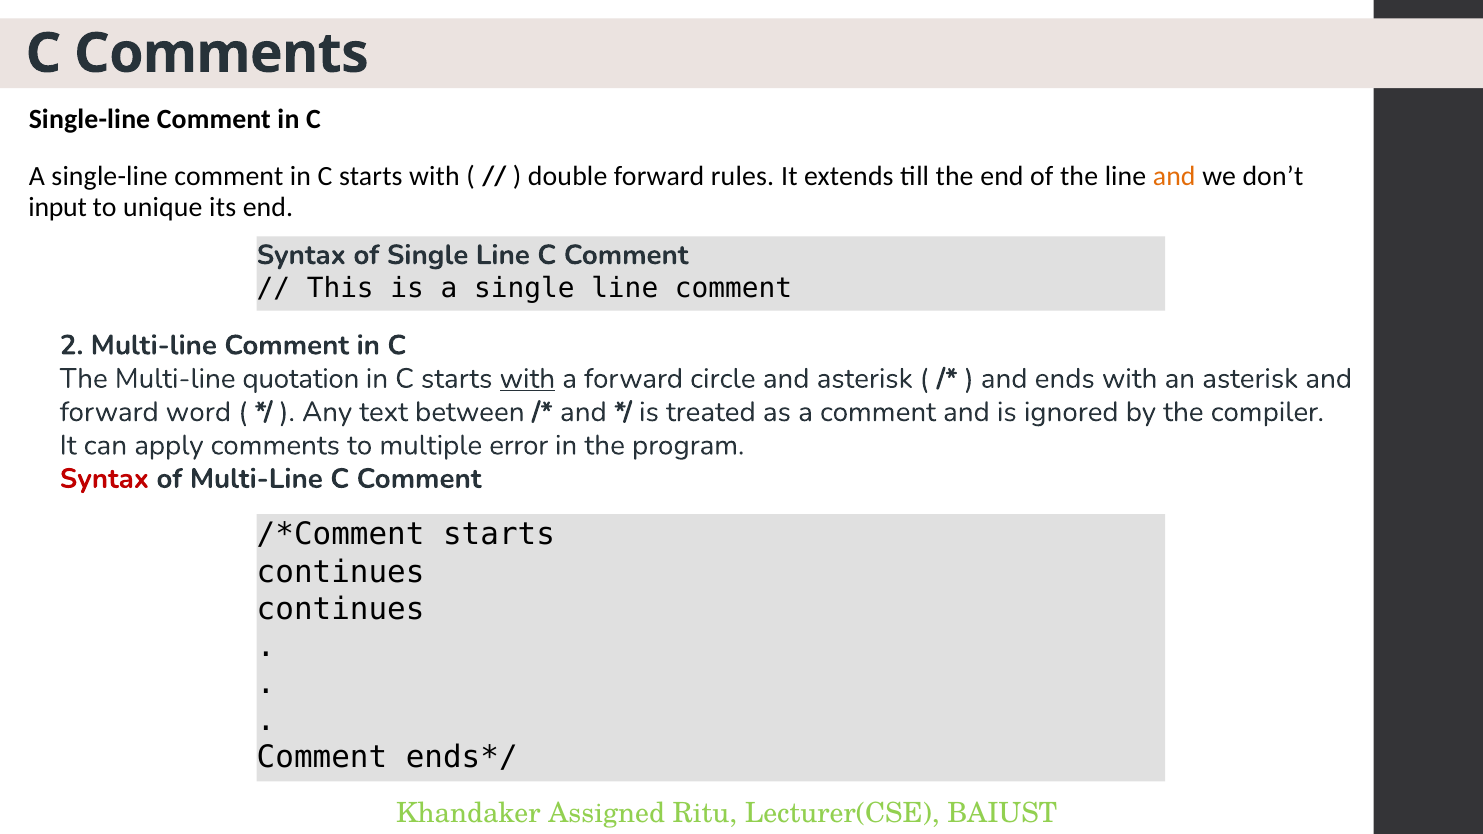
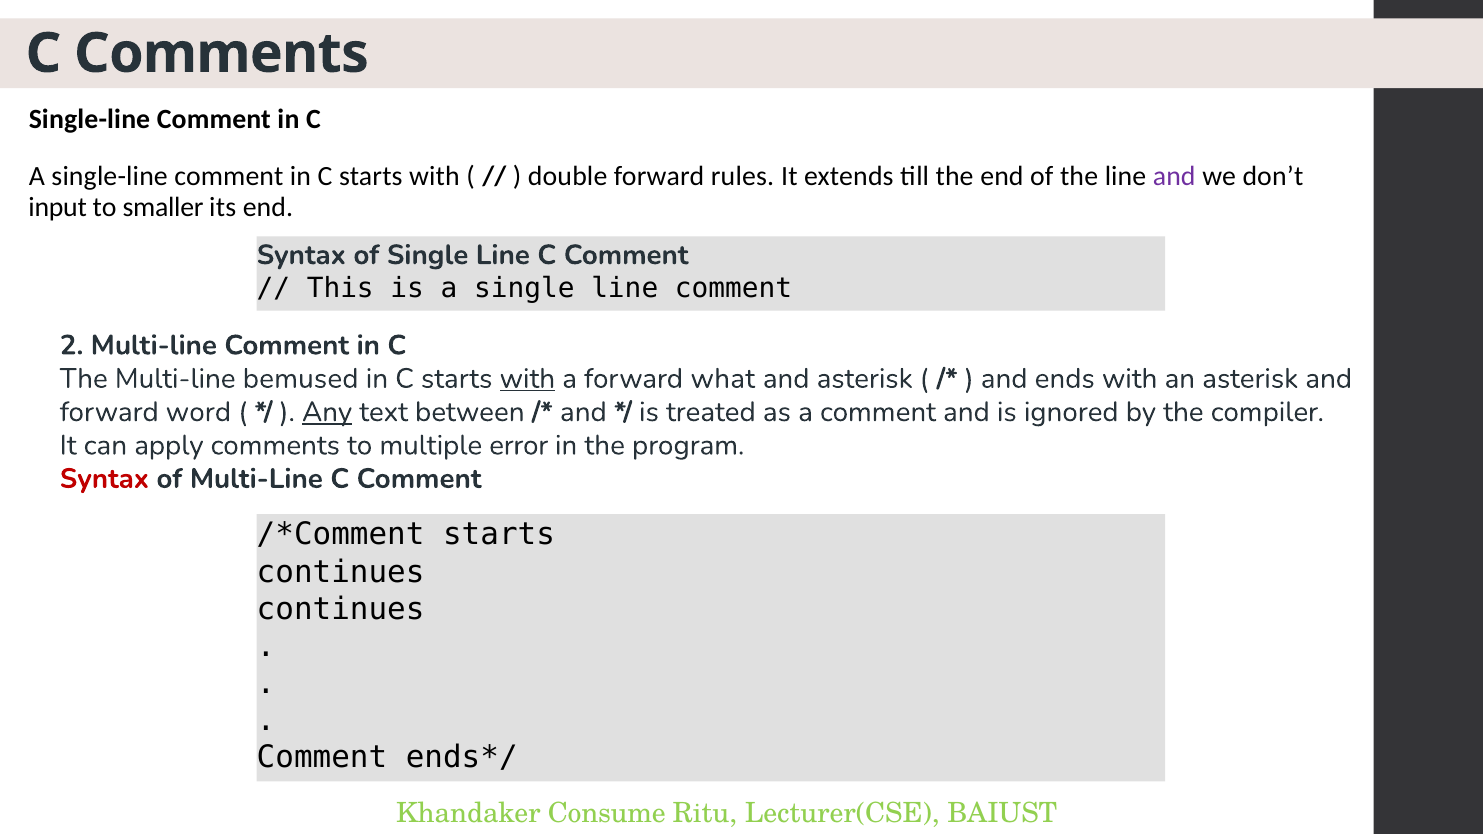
and colour: orange -> purple (1174, 176)
unique: unique -> smaller (163, 208)
quotation: quotation -> bemused (301, 379)
circle: circle -> what (723, 379)
Any underline: none -> present (327, 412)
Assigned: Assigned -> Consume (607, 813)
